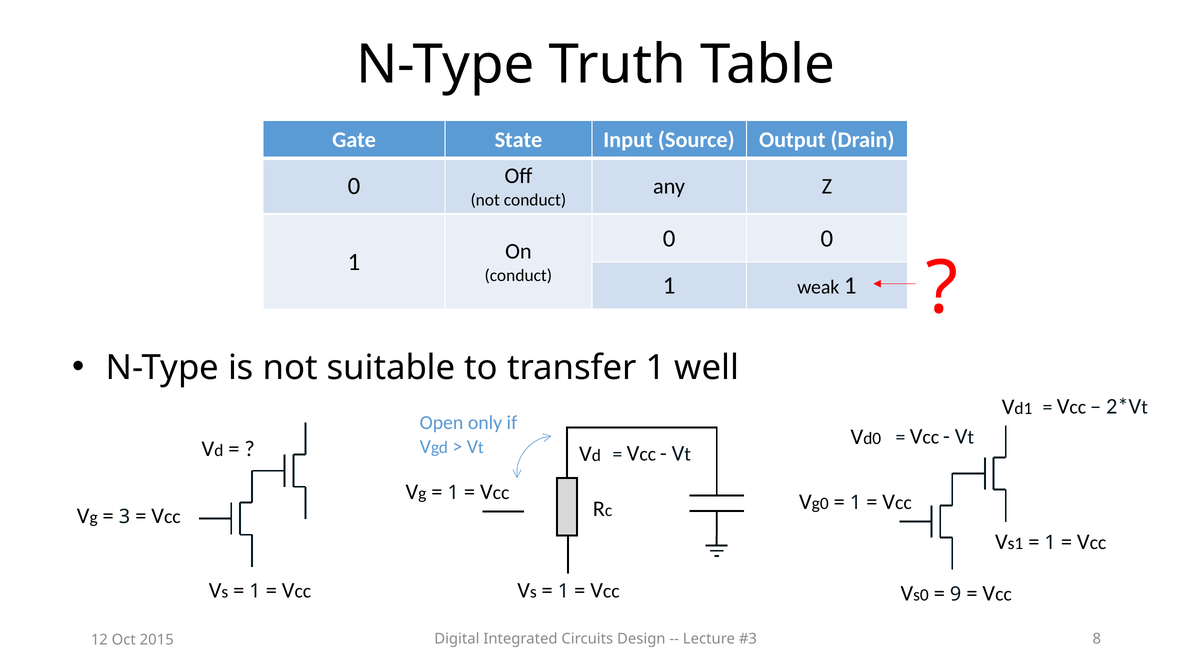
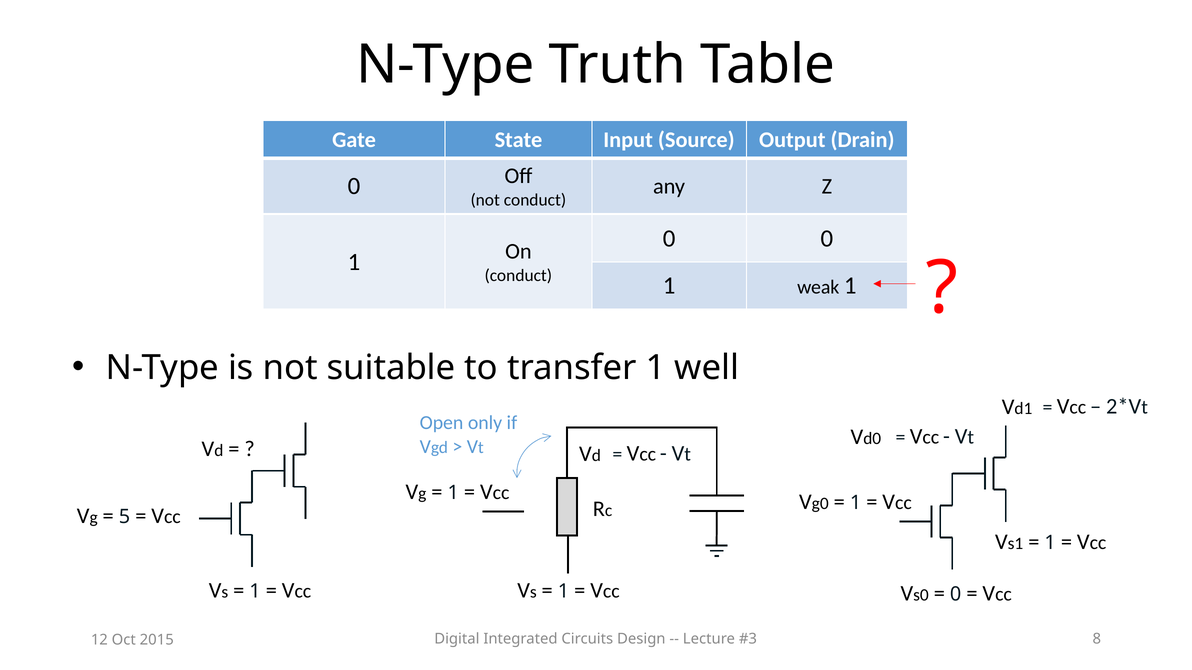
3: 3 -> 5 (125, 517)
9: 9 -> 0 (956, 595)
